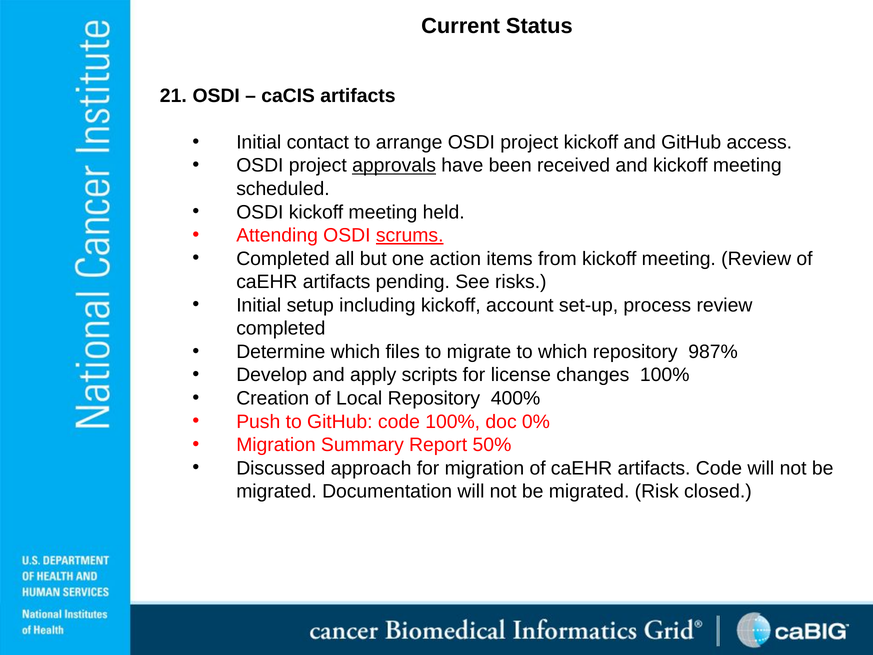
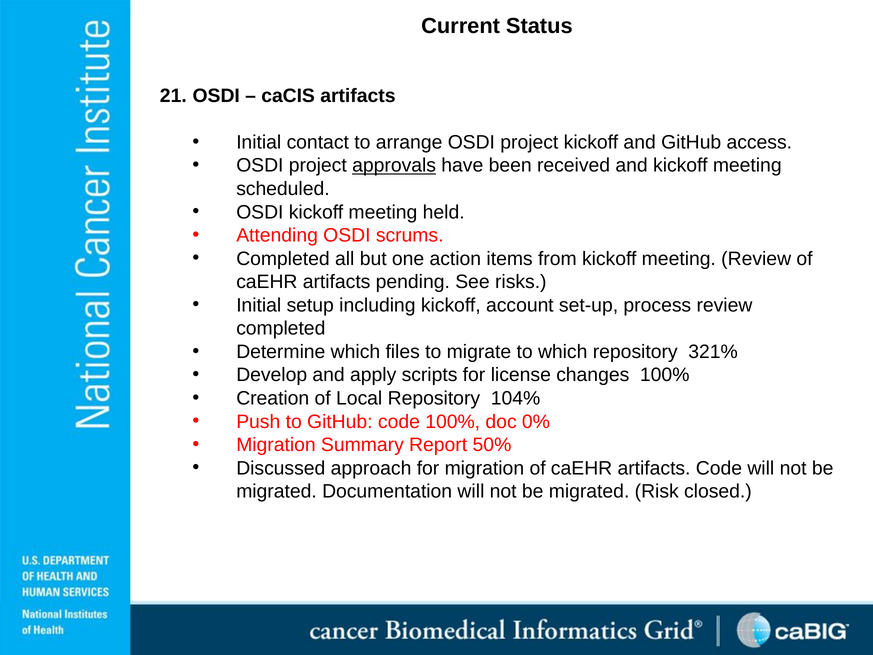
scrums underline: present -> none (410, 235)
987%: 987% -> 321% (713, 352)
400%: 400% -> 104% (516, 398)
